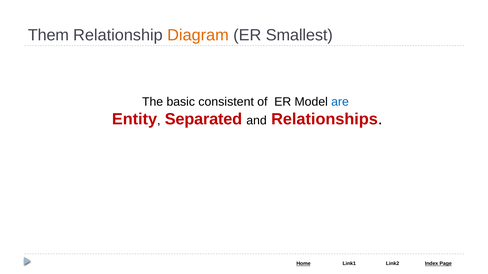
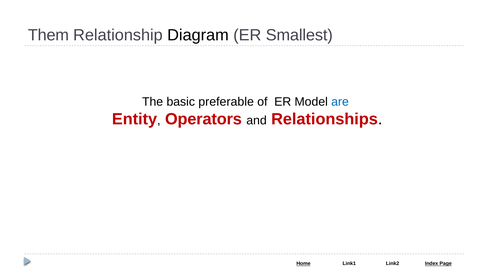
Diagram colour: orange -> black (198, 35)
consistent: consistent -> preferable (226, 102)
Separated: Separated -> Operators (203, 119)
